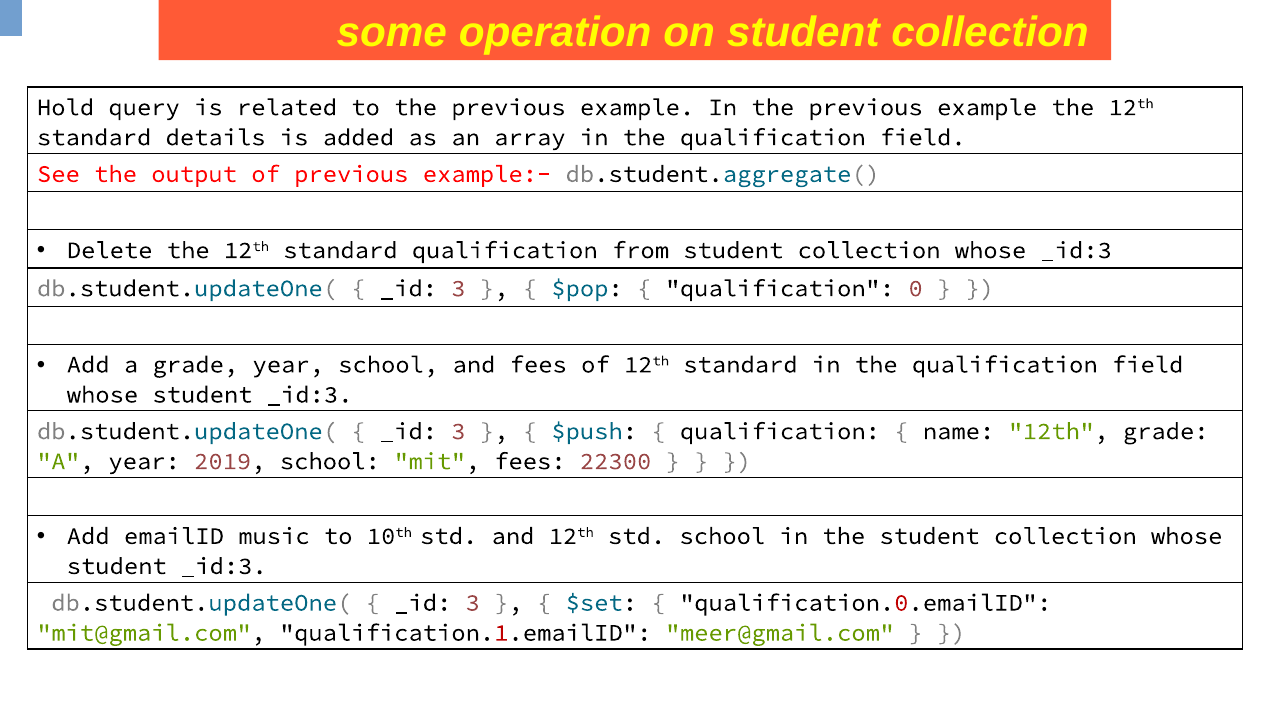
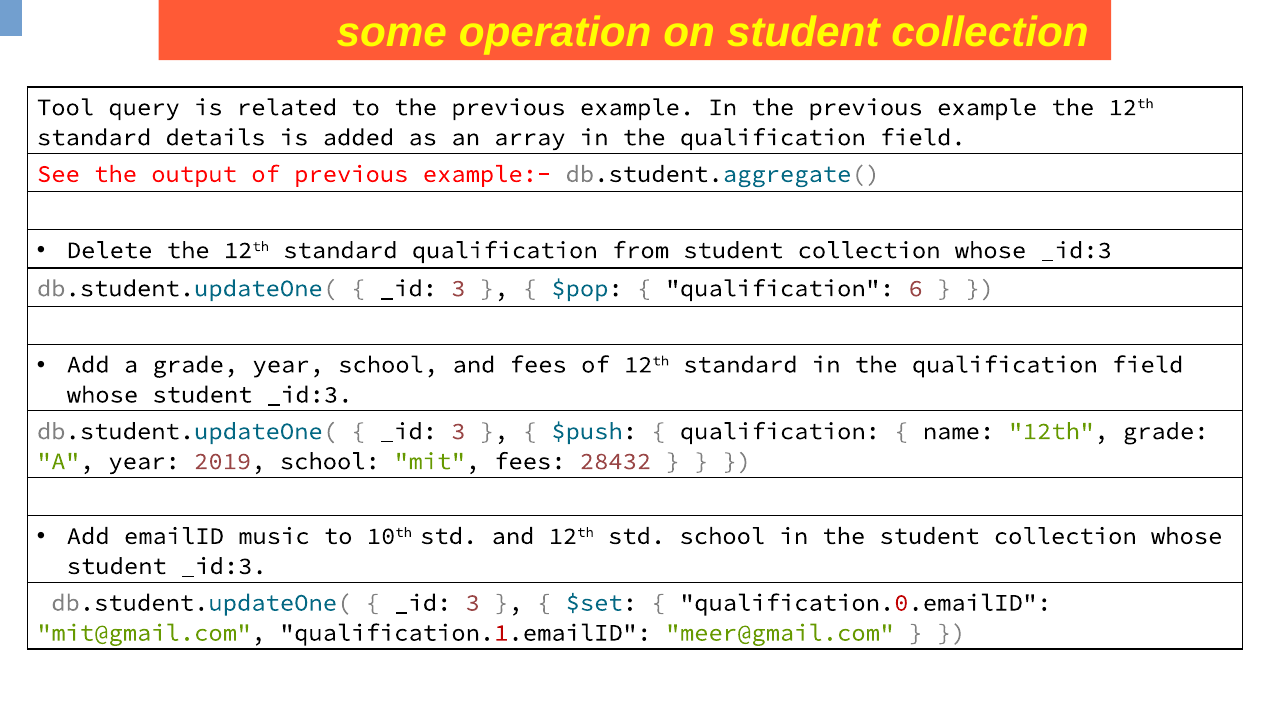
Hold: Hold -> Tool (66, 107)
0: 0 -> 6 (916, 289)
22300: 22300 -> 28432 (616, 462)
